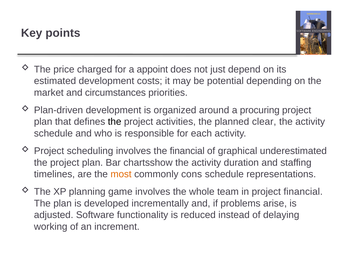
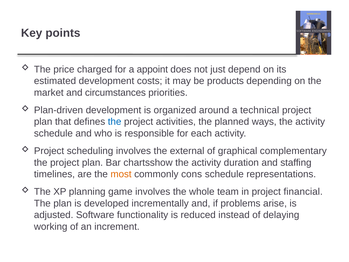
potential: potential -> products (225, 81)
procuring: procuring -> technical (260, 110)
the colour: black -> blue (115, 122)
clear: clear -> ways (264, 122)
the financial: financial -> external (187, 151)
underestimated: underestimated -> complementary (293, 151)
